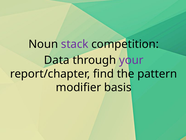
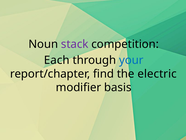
Data: Data -> Each (57, 60)
your colour: purple -> blue (131, 60)
pattern: pattern -> electric (157, 74)
